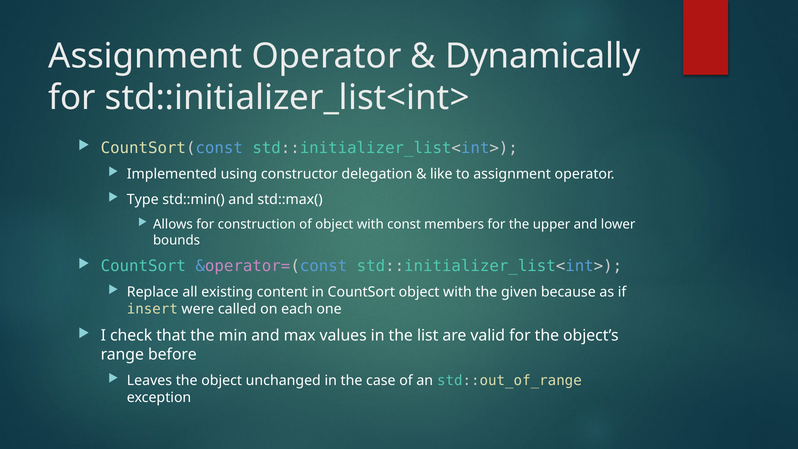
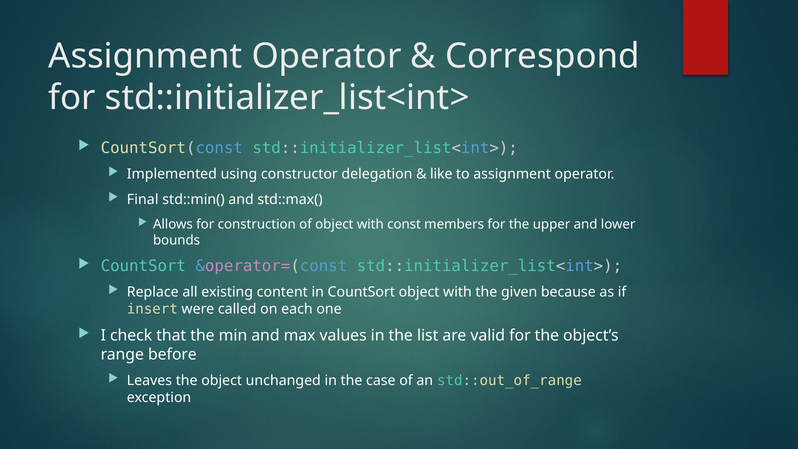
Dynamically: Dynamically -> Correspond (543, 56)
Type: Type -> Final (143, 199)
